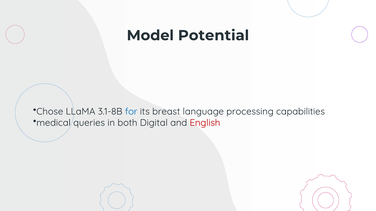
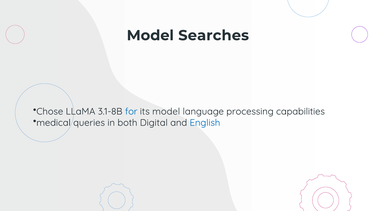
Potential: Potential -> Searches (214, 36)
its breast: breast -> model (166, 112)
English colour: red -> blue (205, 123)
